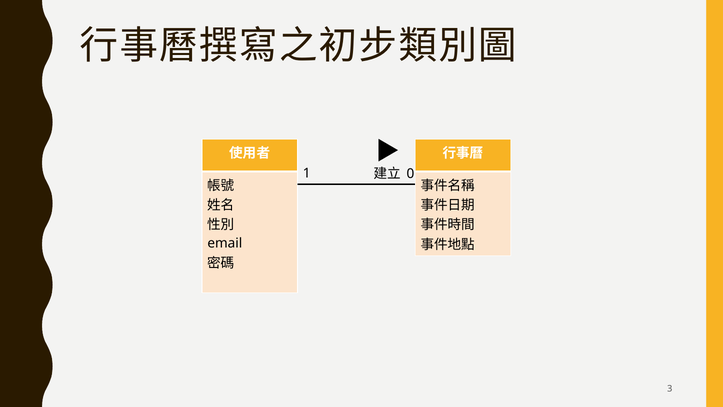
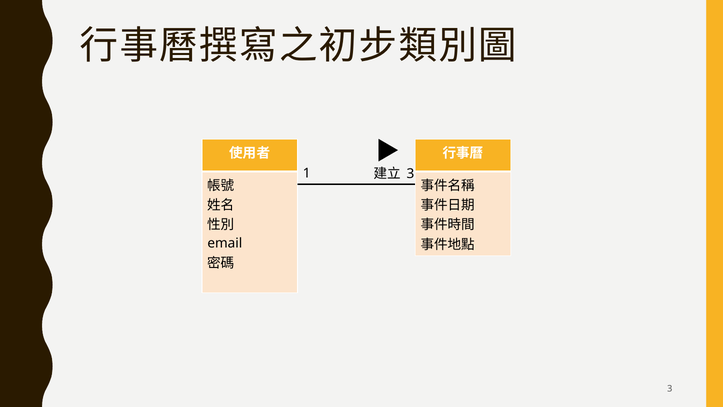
1 0: 0 -> 3 (410, 174)
